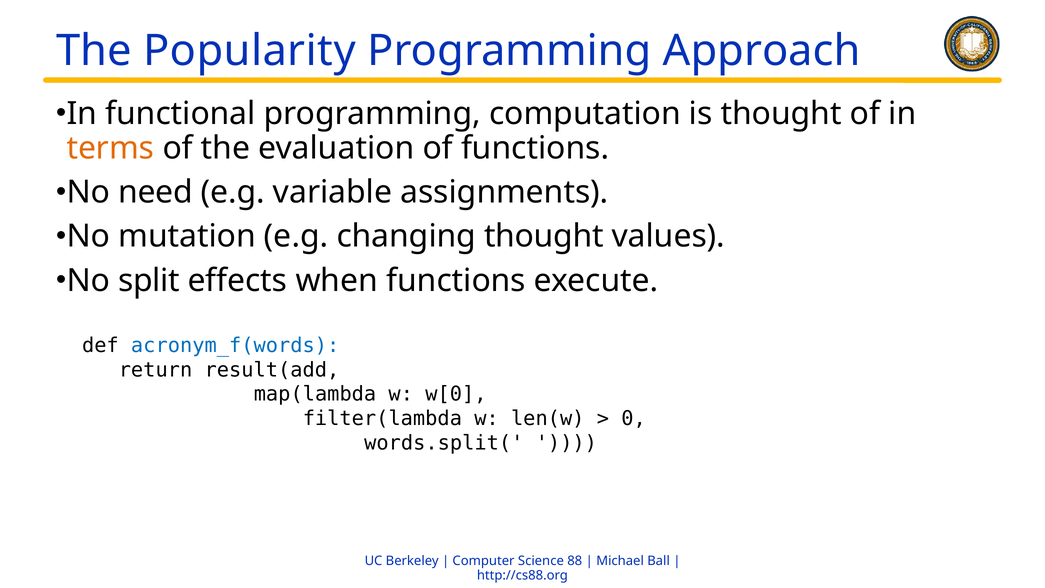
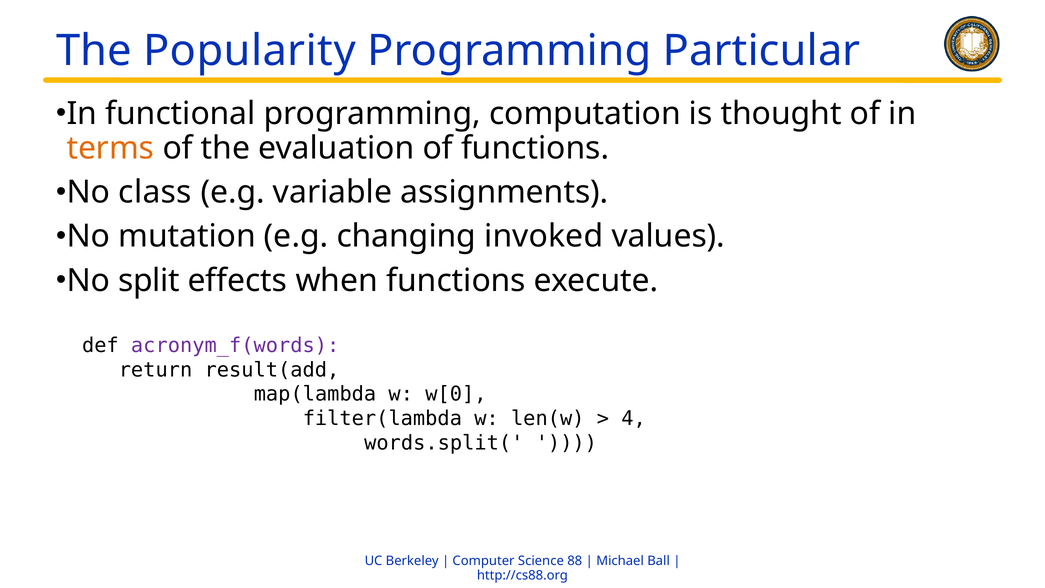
Approach: Approach -> Particular (762, 51)
need: need -> class (155, 192)
changing thought: thought -> invoked (544, 236)
acronym_f(words colour: blue -> purple (235, 345)
0: 0 -> 4 (634, 419)
